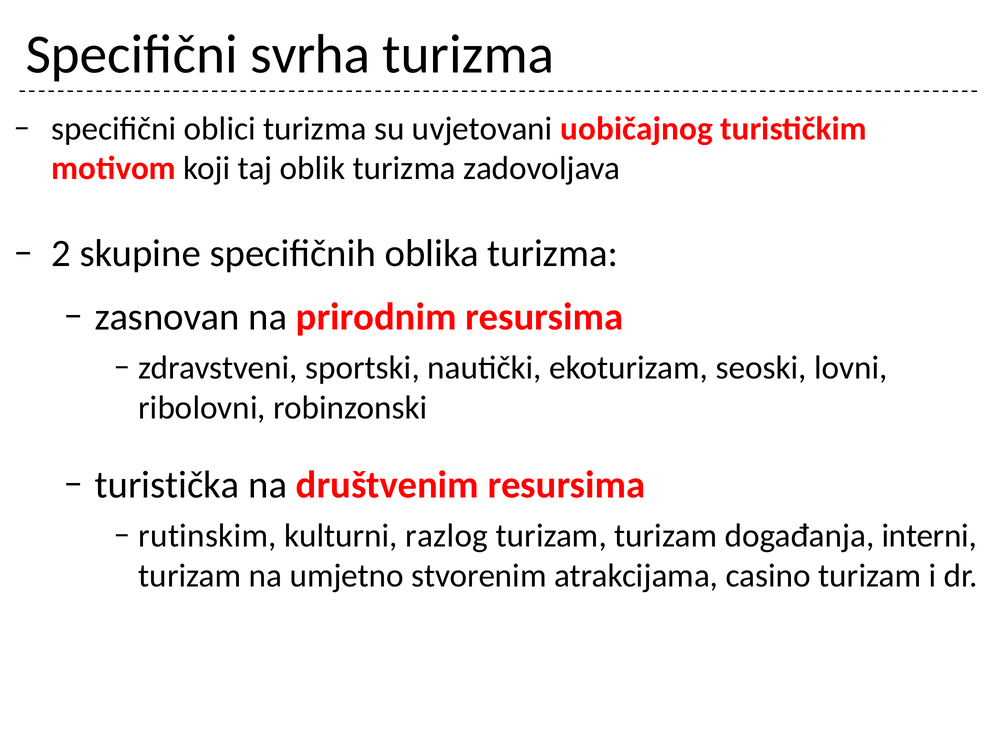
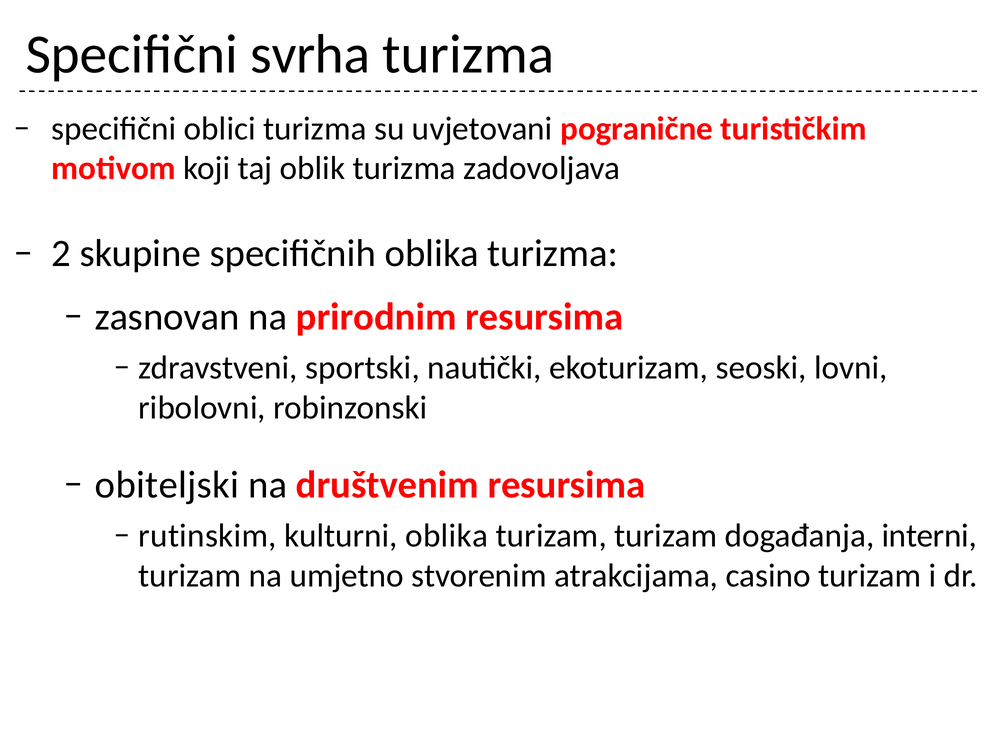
uobičajnog: uobičajnog -> pogranične (637, 129)
turistička: turistička -> obiteljski (167, 485)
kulturni razlog: razlog -> oblika (447, 536)
